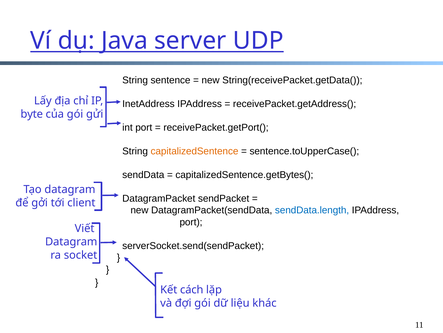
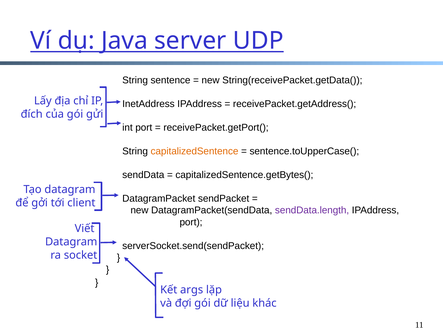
byte: byte -> đích (32, 114)
sendData.length colour: blue -> purple (312, 210)
cách: cách -> args (192, 289)
